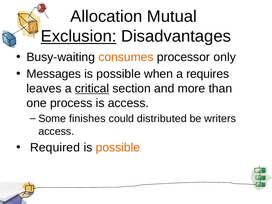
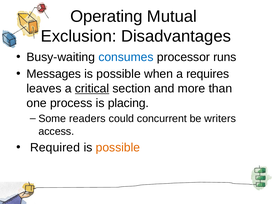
Allocation: Allocation -> Operating (106, 16)
Exclusion underline: present -> none (79, 36)
consumes colour: orange -> blue (126, 57)
only: only -> runs (225, 57)
is access: access -> placing (128, 103)
finishes: finishes -> readers (87, 119)
distributed: distributed -> concurrent (162, 119)
